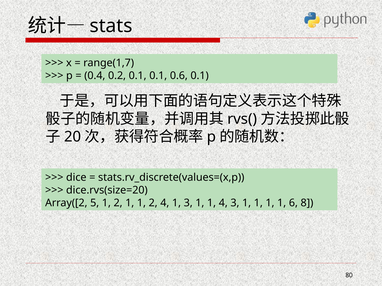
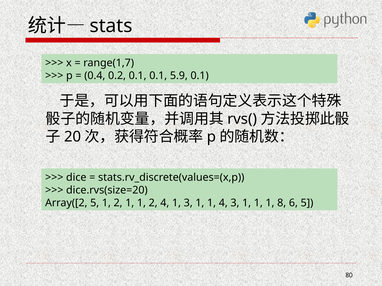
0.6: 0.6 -> 5.9 (179, 76)
1 1 1 1: 1 -> 8 (282, 203)
6 8: 8 -> 5 (307, 203)
